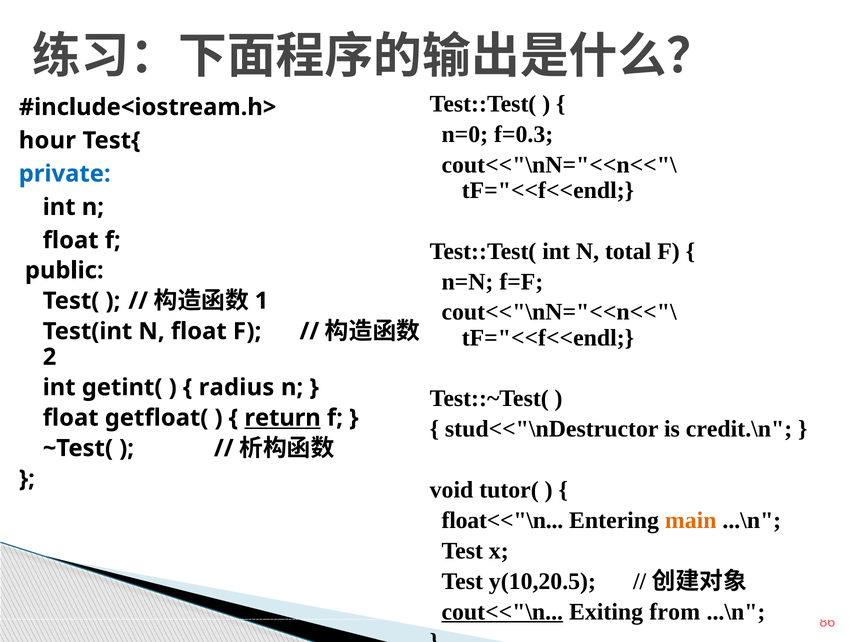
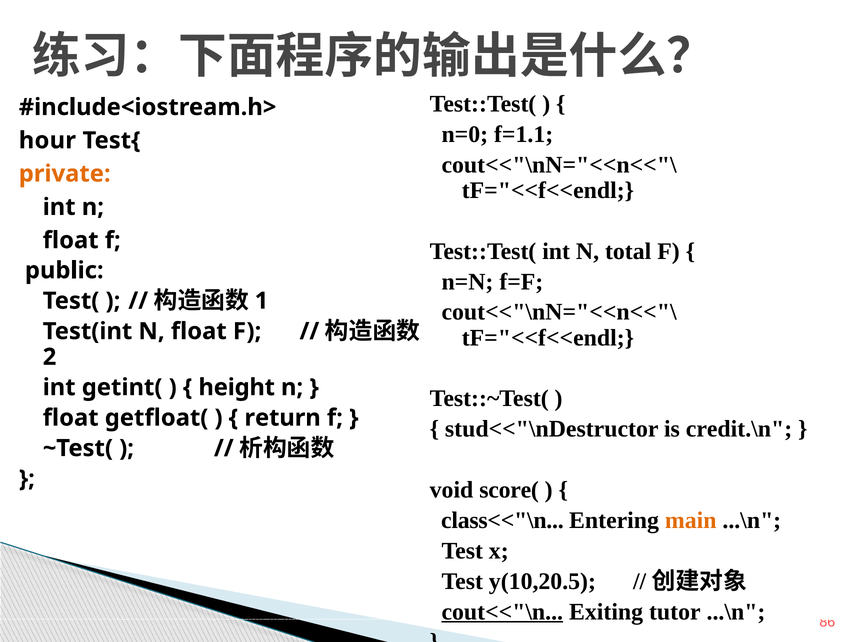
f=0.3: f=0.3 -> f=1.1 (524, 134)
private colour: blue -> orange (65, 174)
radius: radius -> height (237, 387)
return underline: present -> none (283, 418)
tutor(: tutor( -> score( (509, 490)
float<<"\n: float<<"\n -> class<<"\n (502, 520)
from: from -> tutor (675, 612)
